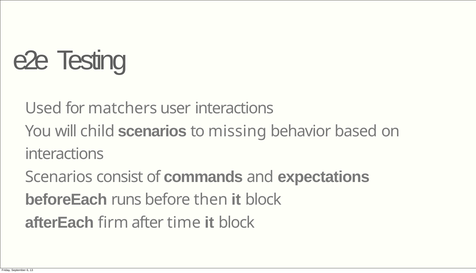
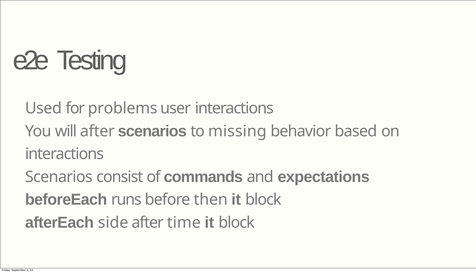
matchers: matchers -> problems (123, 108)
will child: child -> after (97, 131)
firm: firm -> side (113, 223)
